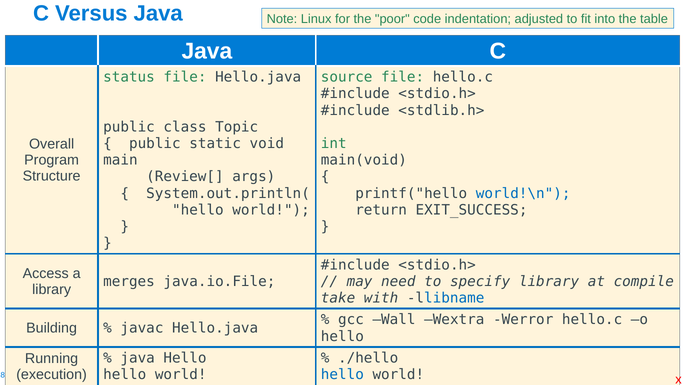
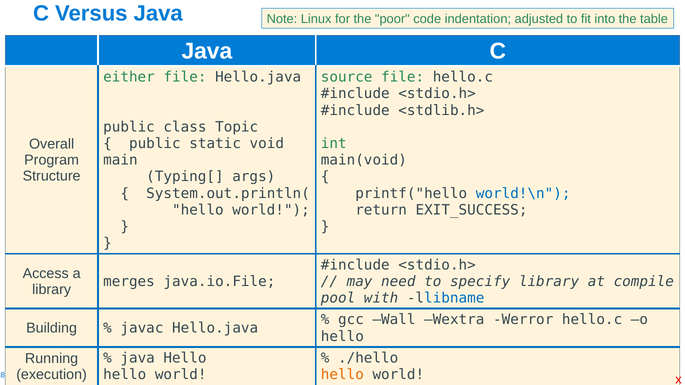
status: status -> either (129, 77)
Review[: Review[ -> Typing[ (185, 177)
take: take -> pool (338, 298)
hello colour: blue -> orange (342, 375)
